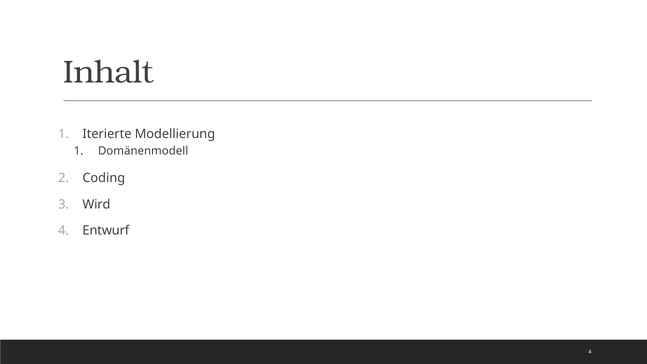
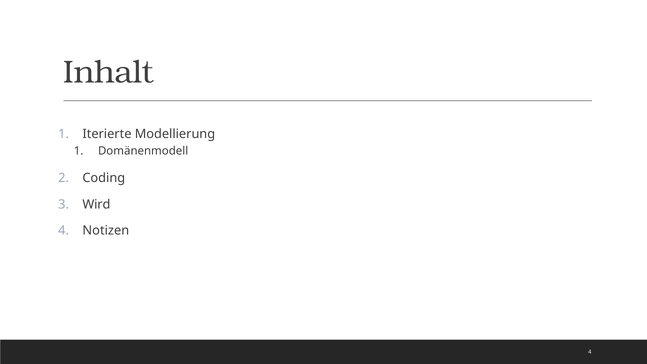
Entwurf: Entwurf -> Notizen (106, 231)
